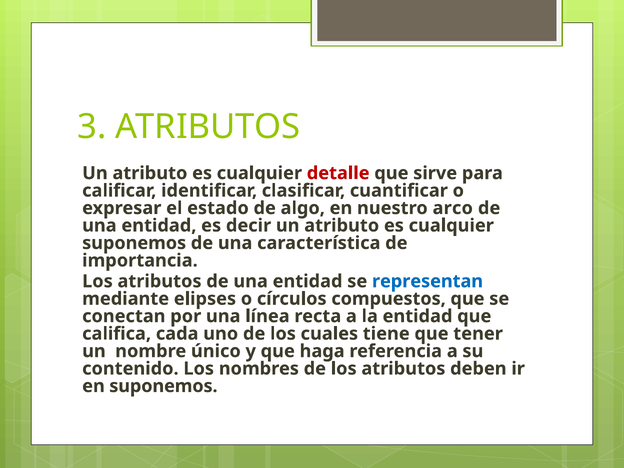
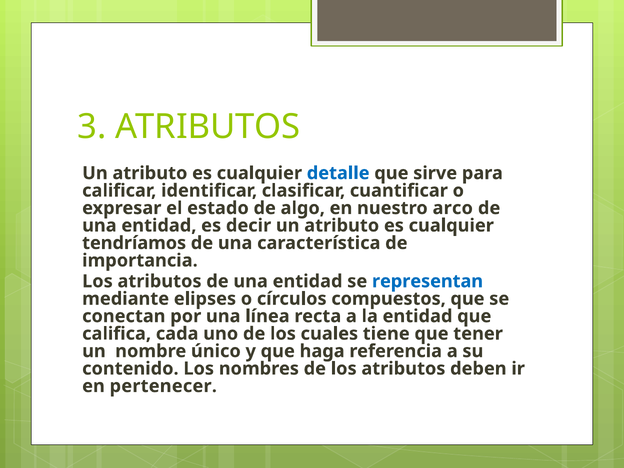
detalle colour: red -> blue (338, 173)
suponemos: suponemos -> tendríamos (134, 243)
en suponemos: suponemos -> pertenecer (163, 386)
